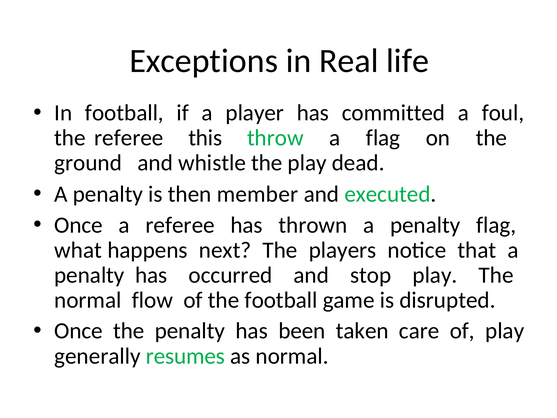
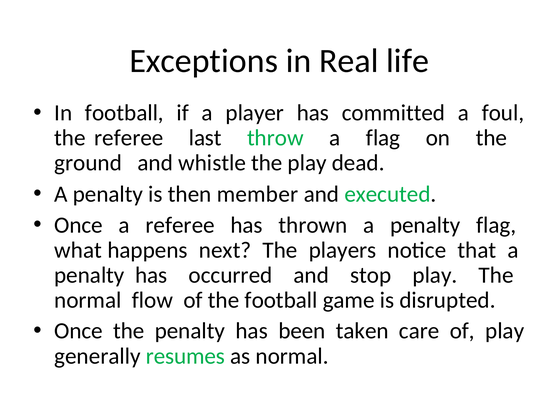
this: this -> last (205, 138)
